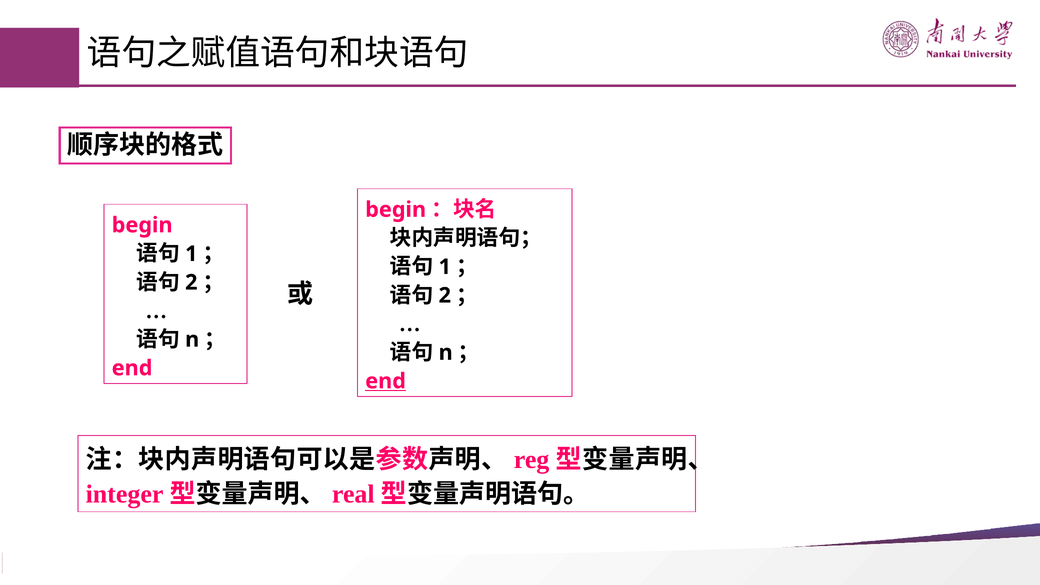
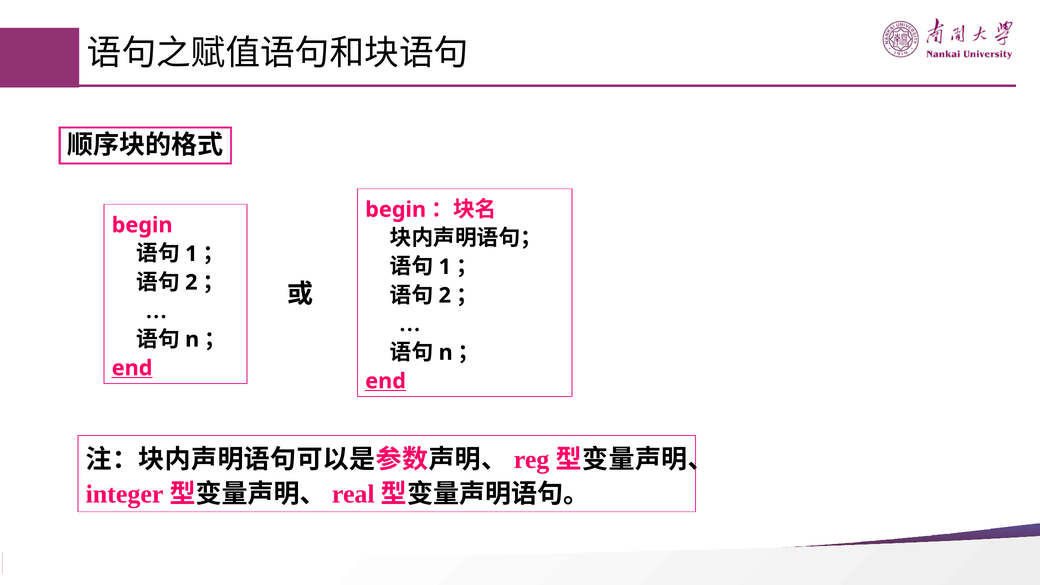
end underline: none -> present (132, 368)
